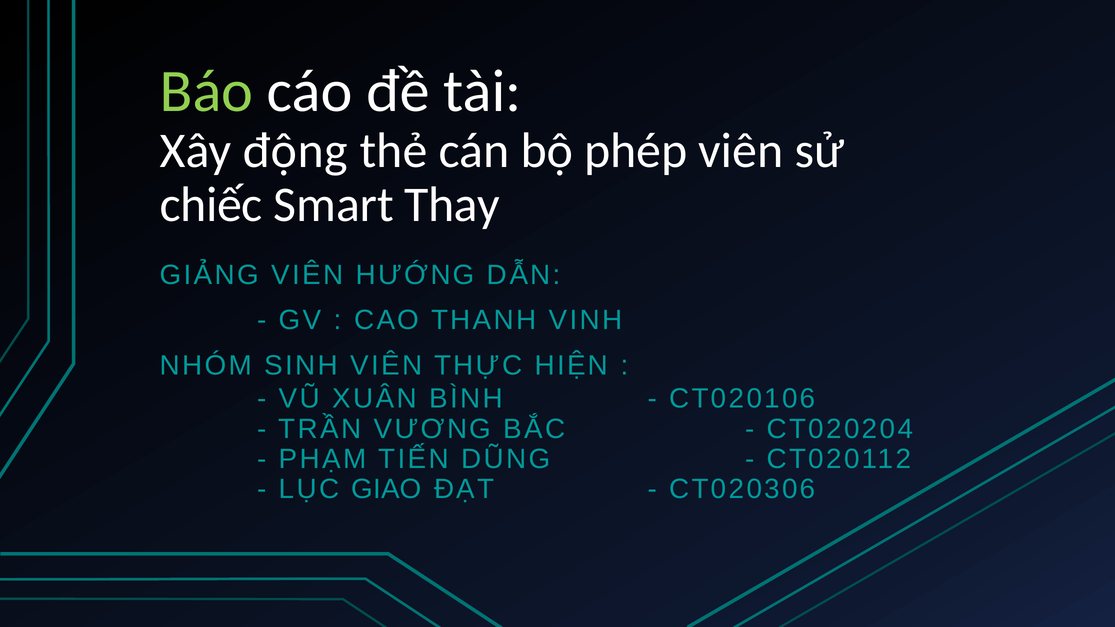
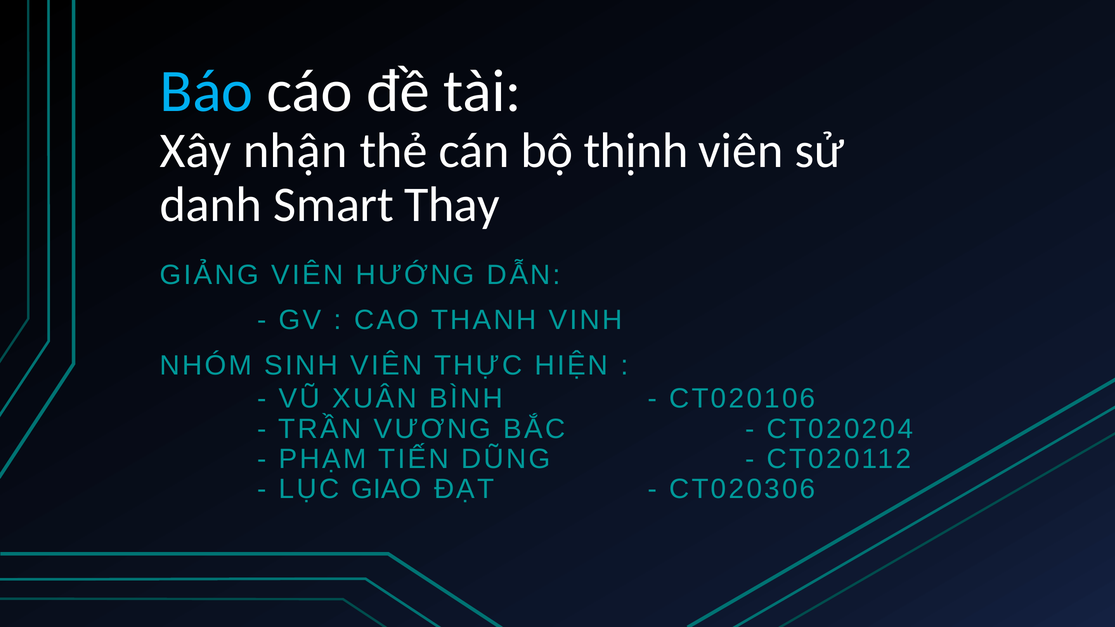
Báo colour: light green -> light blue (207, 91)
động: động -> nhận (295, 151)
phép: phép -> thịnh (636, 151)
chiếc: chiếc -> danh (211, 205)
